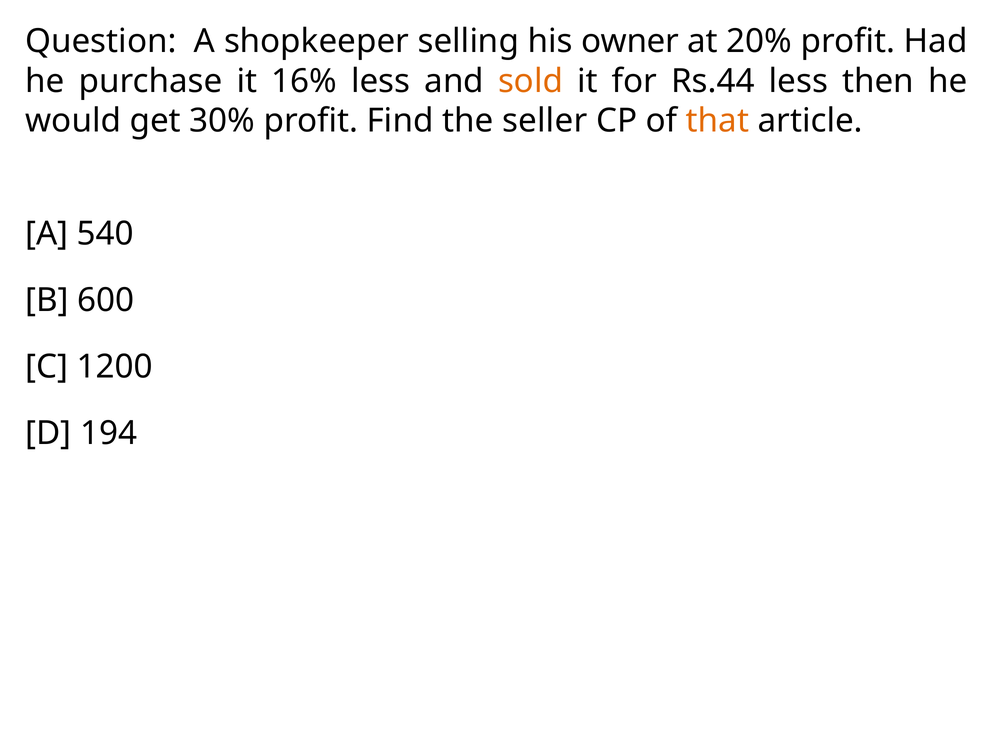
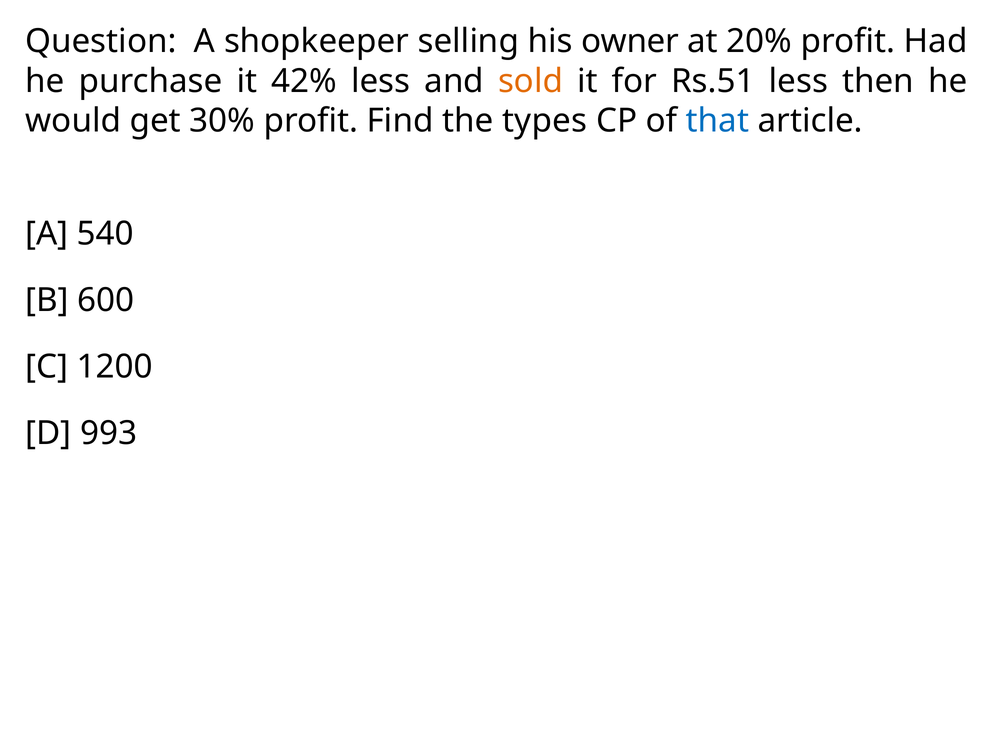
16%: 16% -> 42% (304, 81)
Rs.44: Rs.44 -> Rs.51 (713, 81)
seller: seller -> types (545, 121)
that colour: orange -> blue (718, 121)
194: 194 -> 993 (109, 433)
